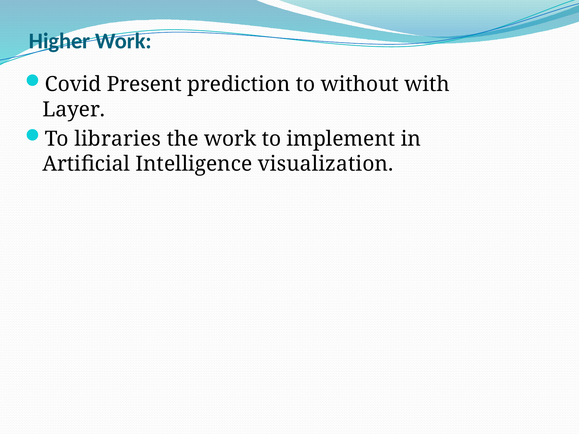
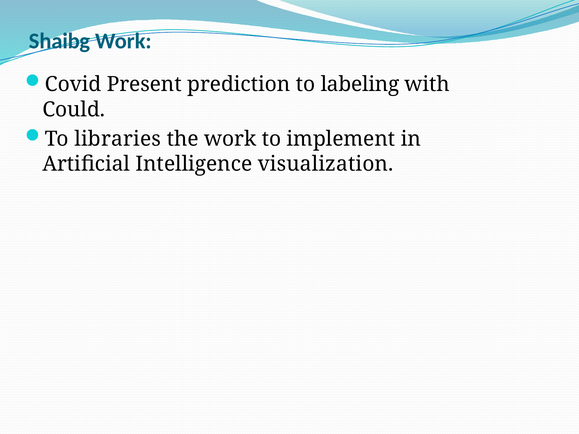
Higher: Higher -> Shaibg (60, 41)
without: without -> labeling (360, 84)
Layer: Layer -> Could (74, 110)
